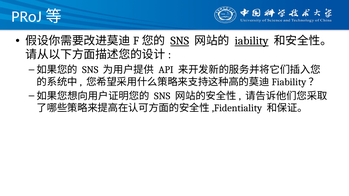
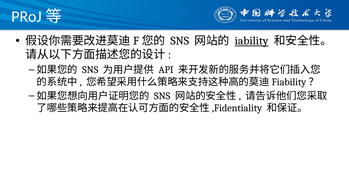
SNS underline: present -> none (180, 41)
